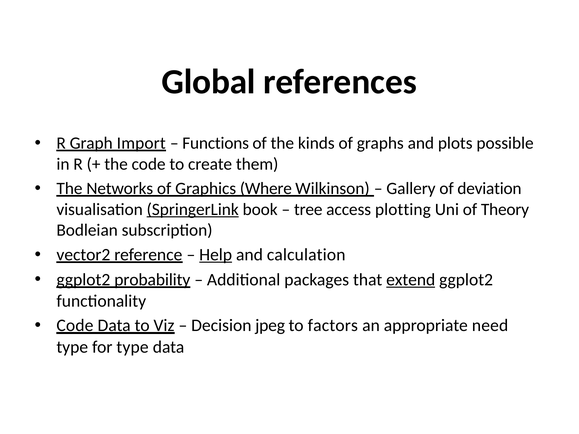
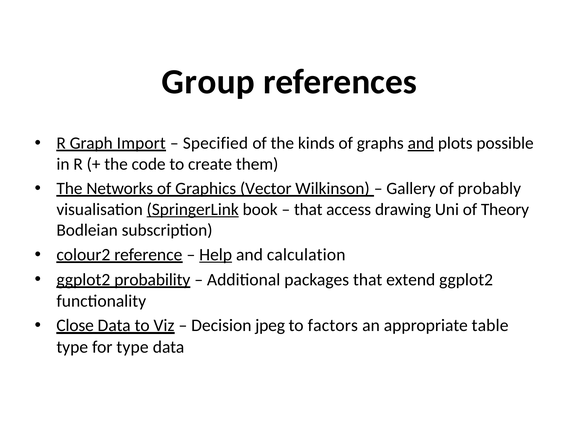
Global: Global -> Group (208, 82)
Functions: Functions -> Specified (215, 143)
and underline: none -> present (421, 143)
Where: Where -> Vector (266, 189)
deviation: deviation -> probably (489, 189)
tree: tree -> that (308, 210)
plotting: plotting -> drawing (403, 210)
vector2: vector2 -> colour2 (83, 255)
extend underline: present -> none (411, 280)
Code: Code -> Close (75, 326)
need: need -> table (490, 326)
